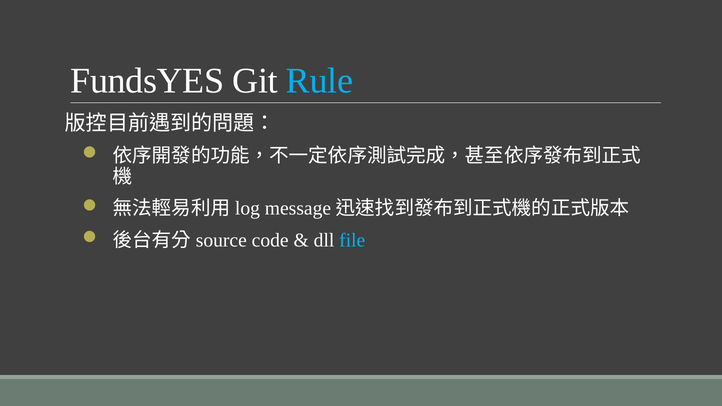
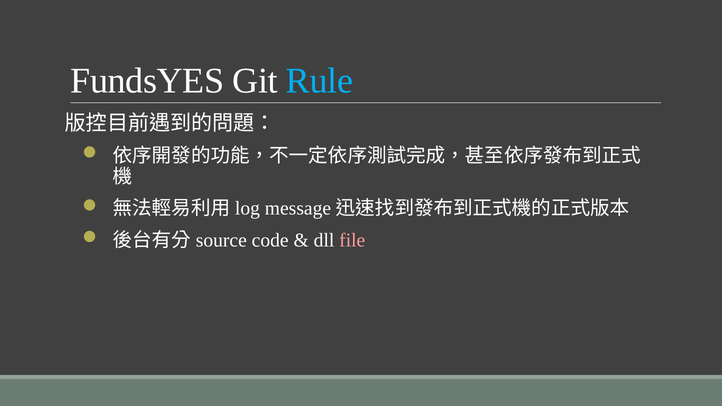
file colour: light blue -> pink (352, 240)
